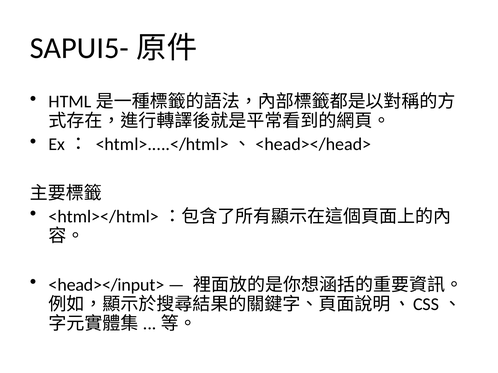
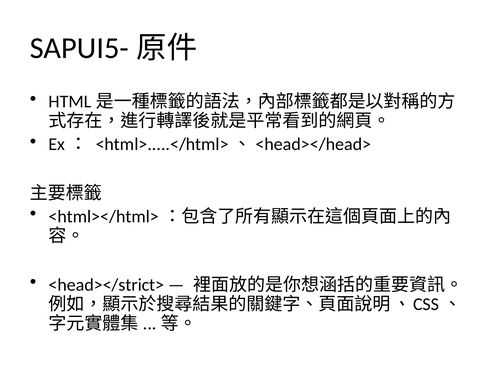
<head></input>: <head></input> -> <head></strict> (106, 285)
